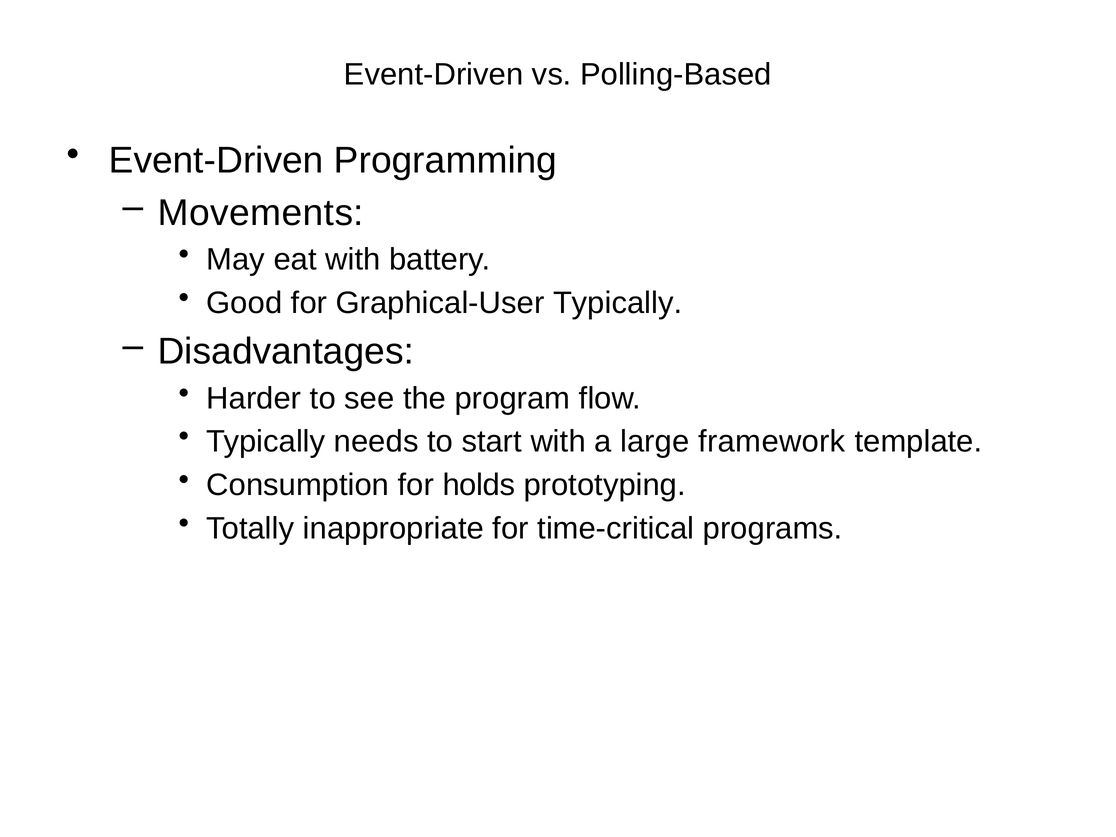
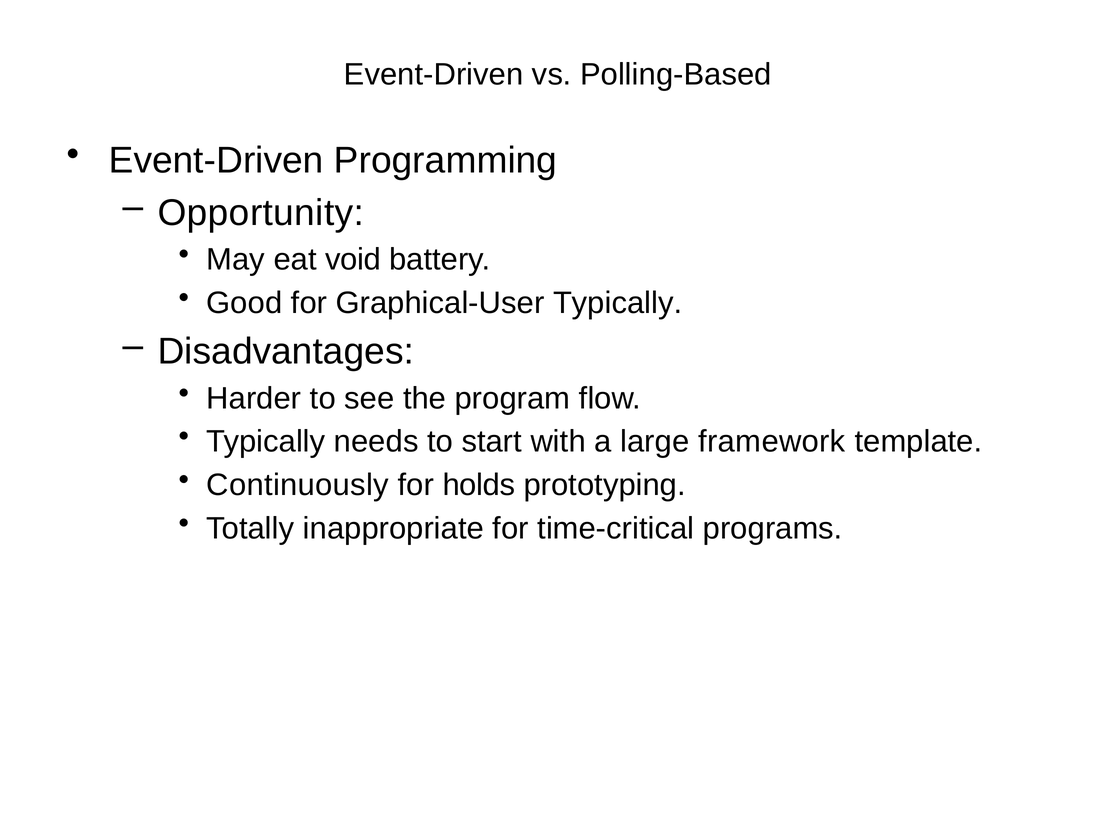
Movements: Movements -> Opportunity (261, 213)
eat with: with -> void (353, 259)
Consumption: Consumption -> Continuously (298, 485)
